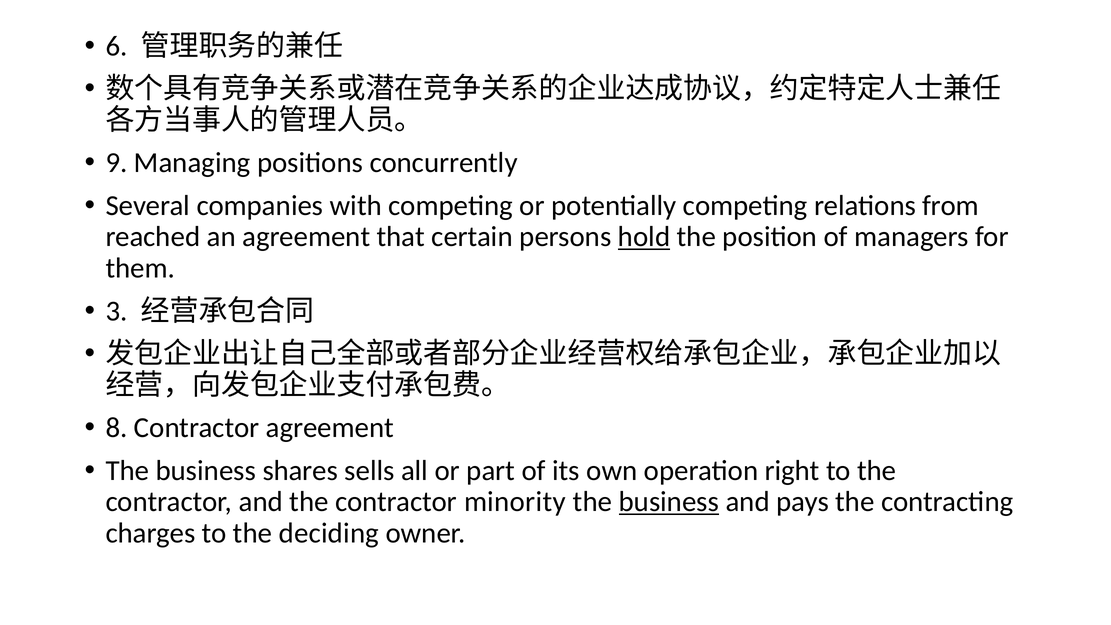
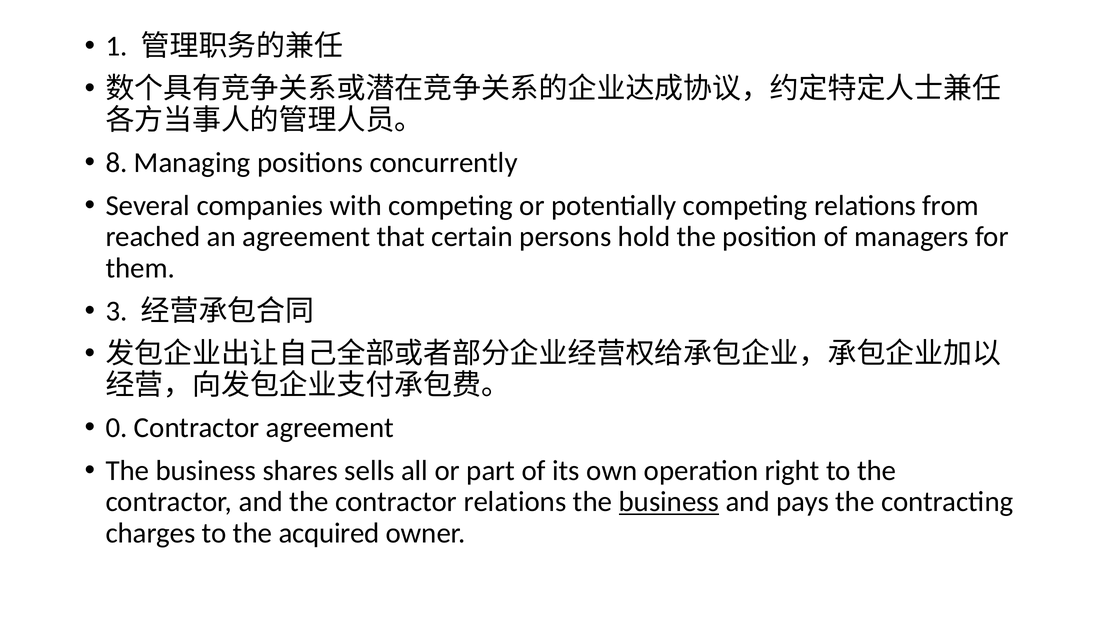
6: 6 -> 1 (116, 46)
9: 9 -> 8 (116, 163)
hold underline: present -> none (644, 237)
8: 8 -> 0 (116, 428)
contractor minority: minority -> relations (515, 502)
deciding: deciding -> acquired (329, 533)
